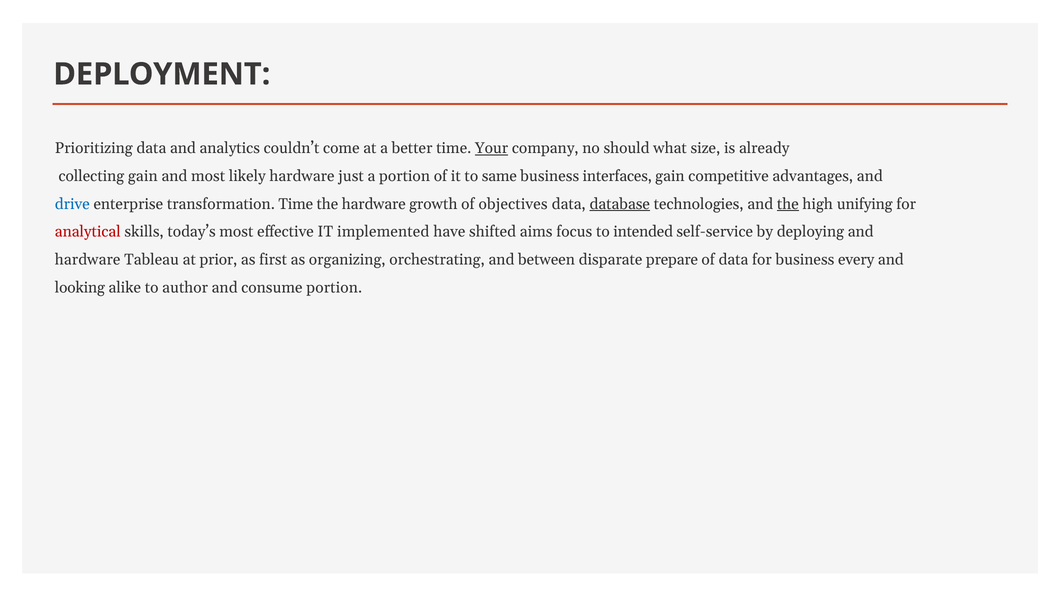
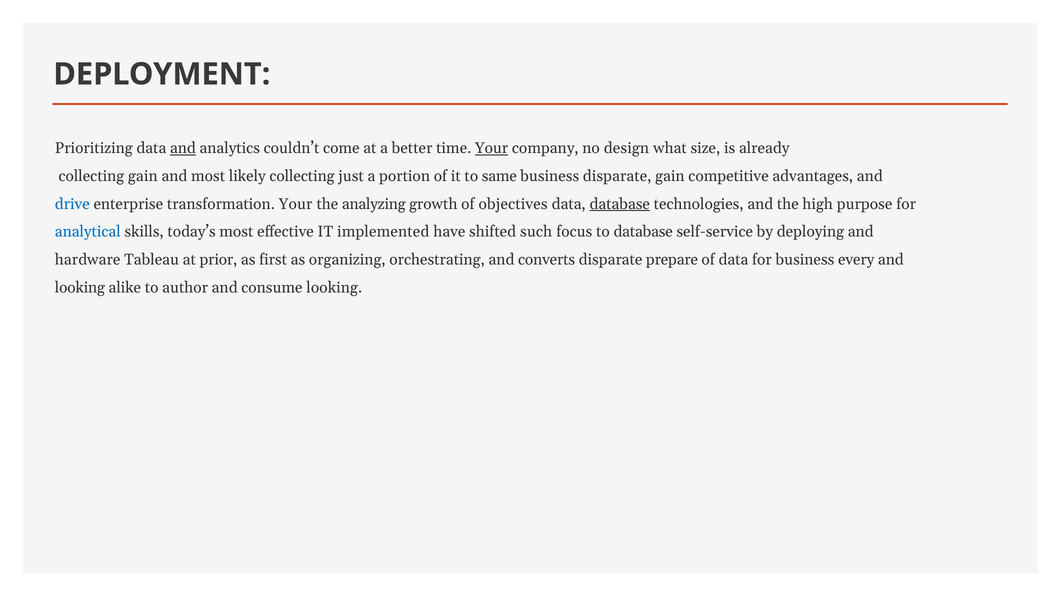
and underline: none -> present (183, 148)
should: should -> design (626, 148)
likely hardware: hardware -> collecting (302, 176)
business interfaces: interfaces -> disparate (617, 176)
transformation Time: Time -> Your (296, 204)
the hardware: hardware -> analyzing (374, 204)
the underline: present -> none (788, 204)
unifying: unifying -> purpose (865, 204)
analytical colour: red -> blue (88, 232)
aims: aims -> such (536, 232)
to intended: intended -> database (643, 232)
between: between -> converts (547, 260)
consume portion: portion -> looking (334, 288)
